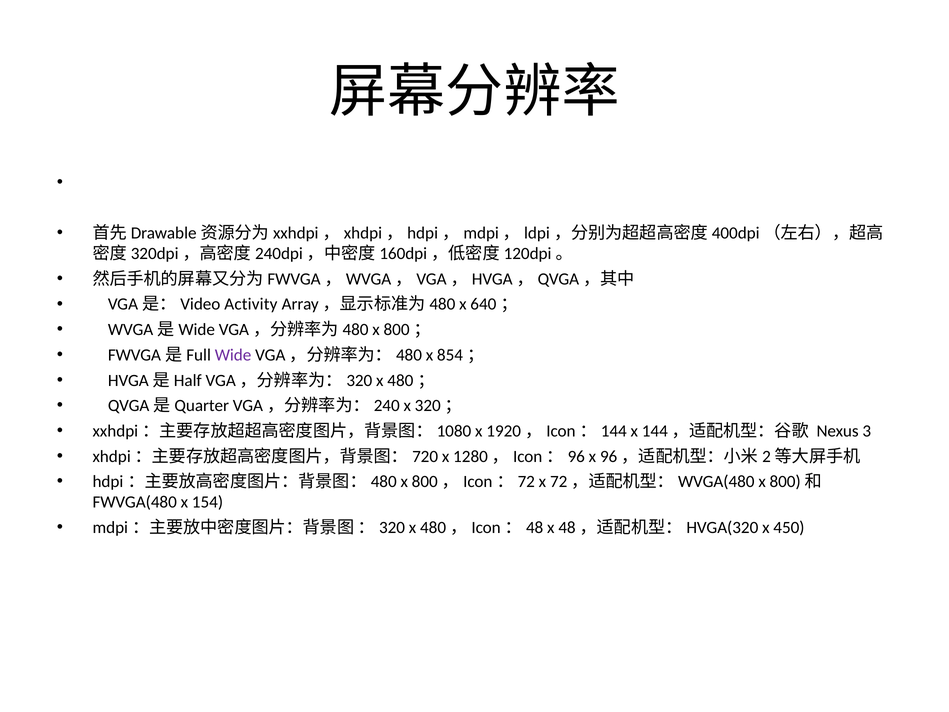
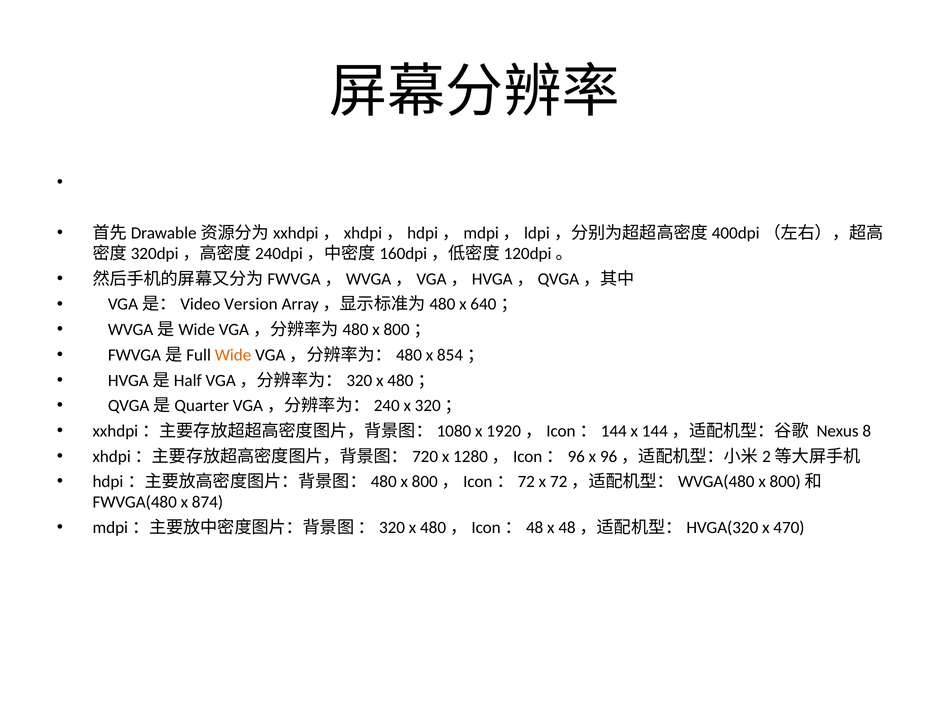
Activity: Activity -> Version (251, 304)
Wide colour: purple -> orange (233, 355)
3: 3 -> 8 (867, 431)
154: 154 -> 874 (208, 502)
450: 450 -> 470 (789, 527)
